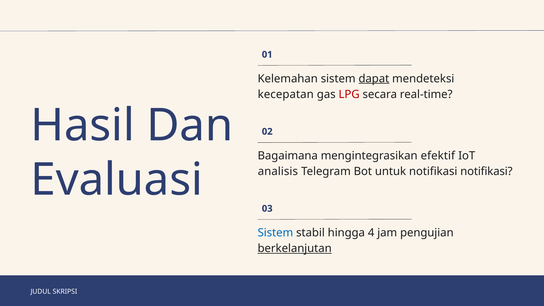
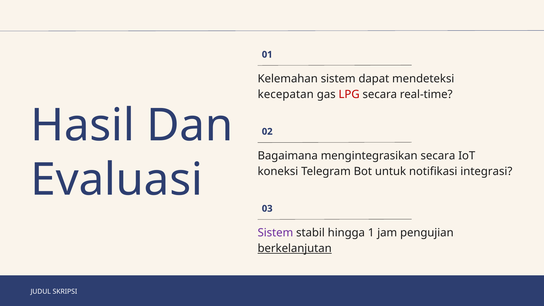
dapat underline: present -> none (374, 79)
mengintegrasikan efektif: efektif -> secara (438, 156)
analisis: analisis -> koneksi (278, 171)
notifikasi notifikasi: notifikasi -> integrasi (486, 171)
Sistem colour: blue -> purple (275, 233)
4: 4 -> 1 (371, 233)
